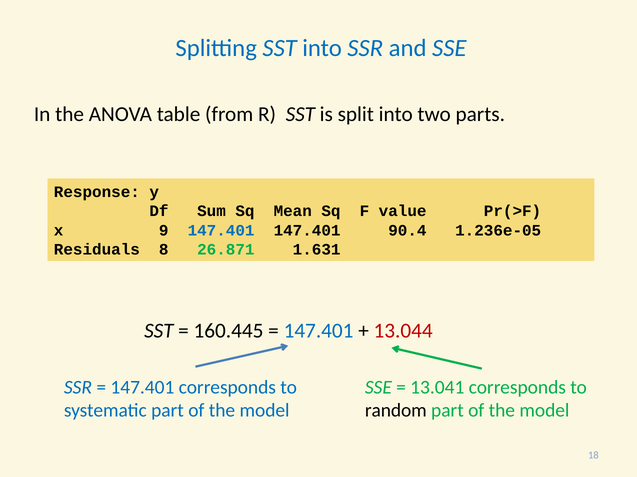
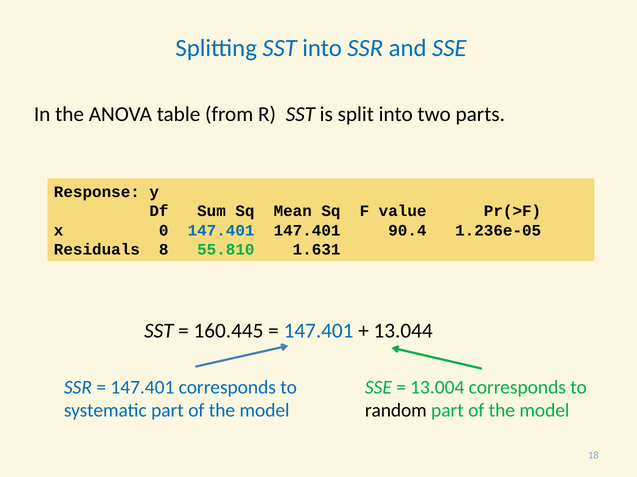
9: 9 -> 0 (164, 231)
26.871: 26.871 -> 55.810 (226, 250)
13.044 colour: red -> black (403, 331)
13.041: 13.041 -> 13.004 (437, 388)
